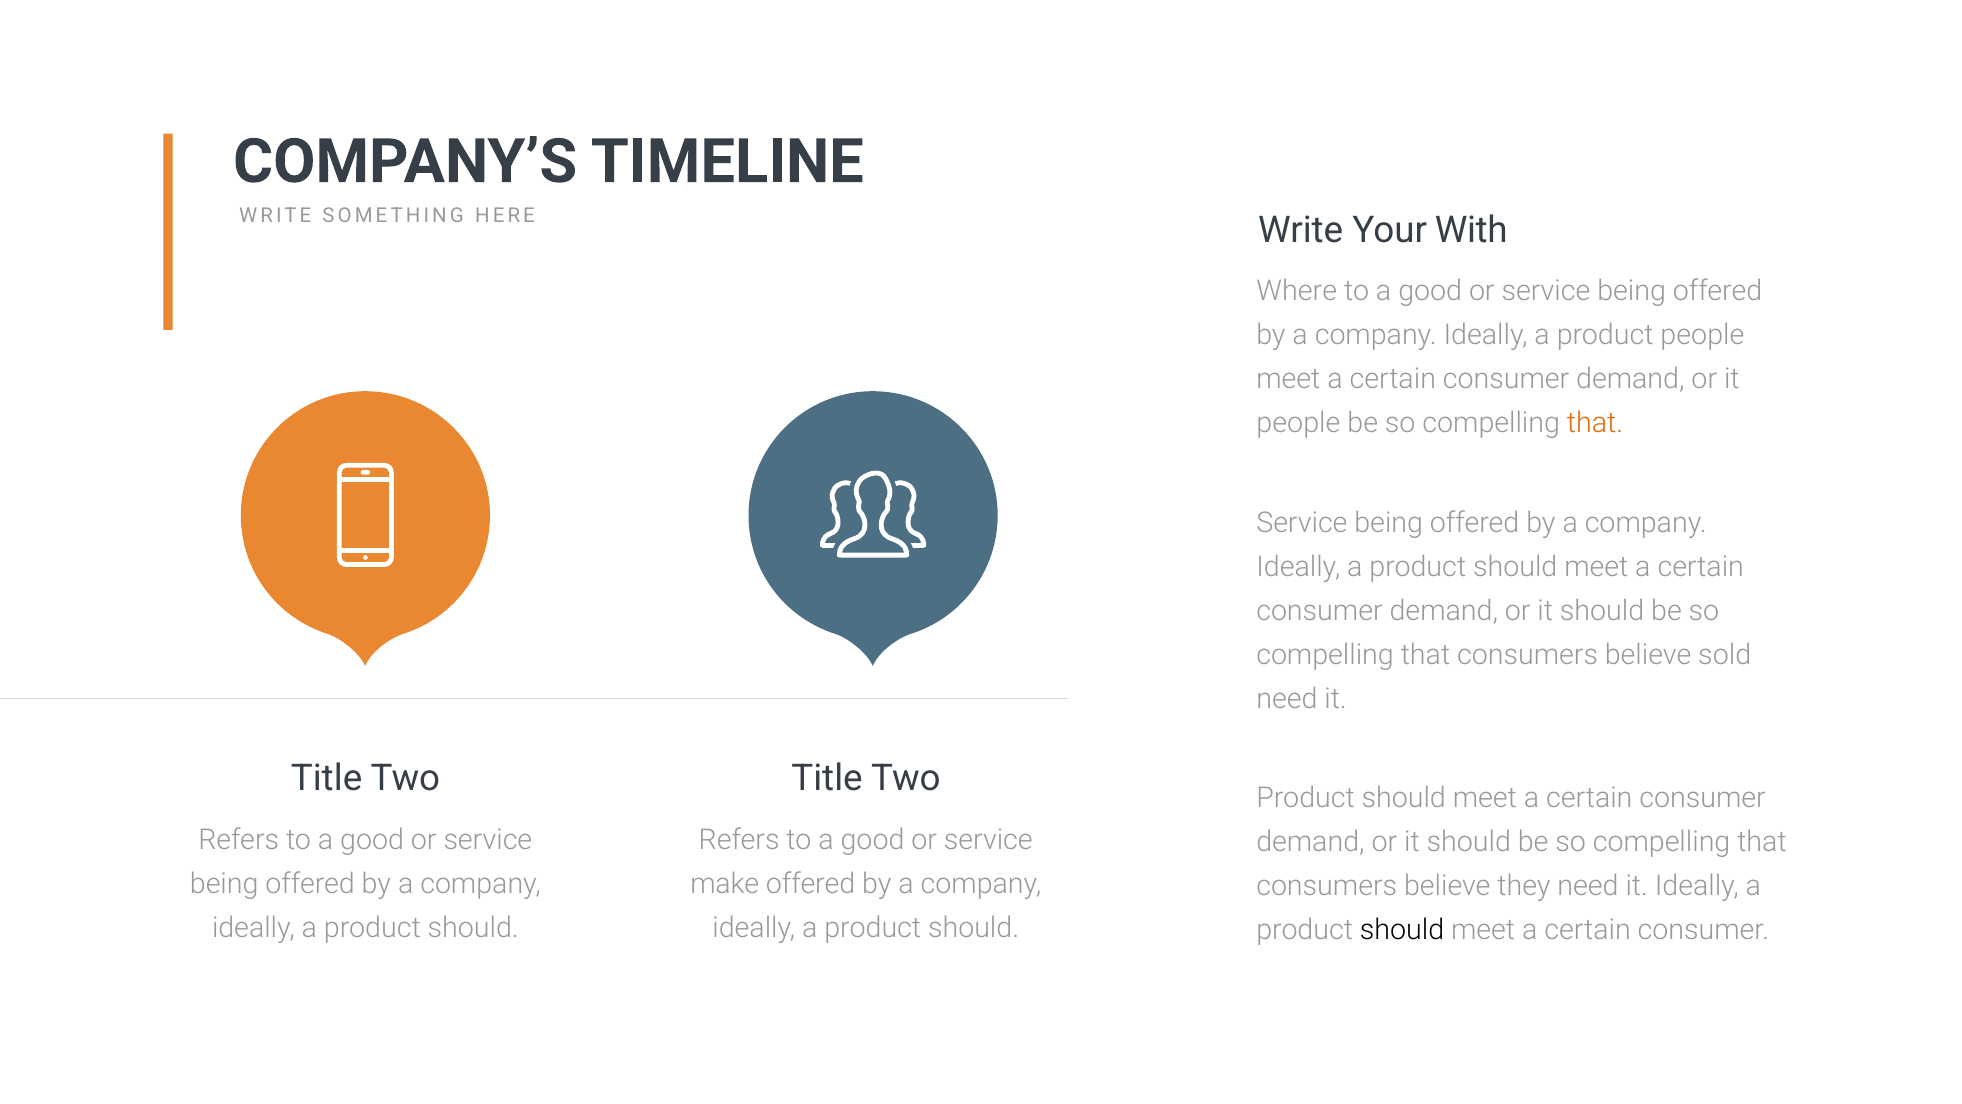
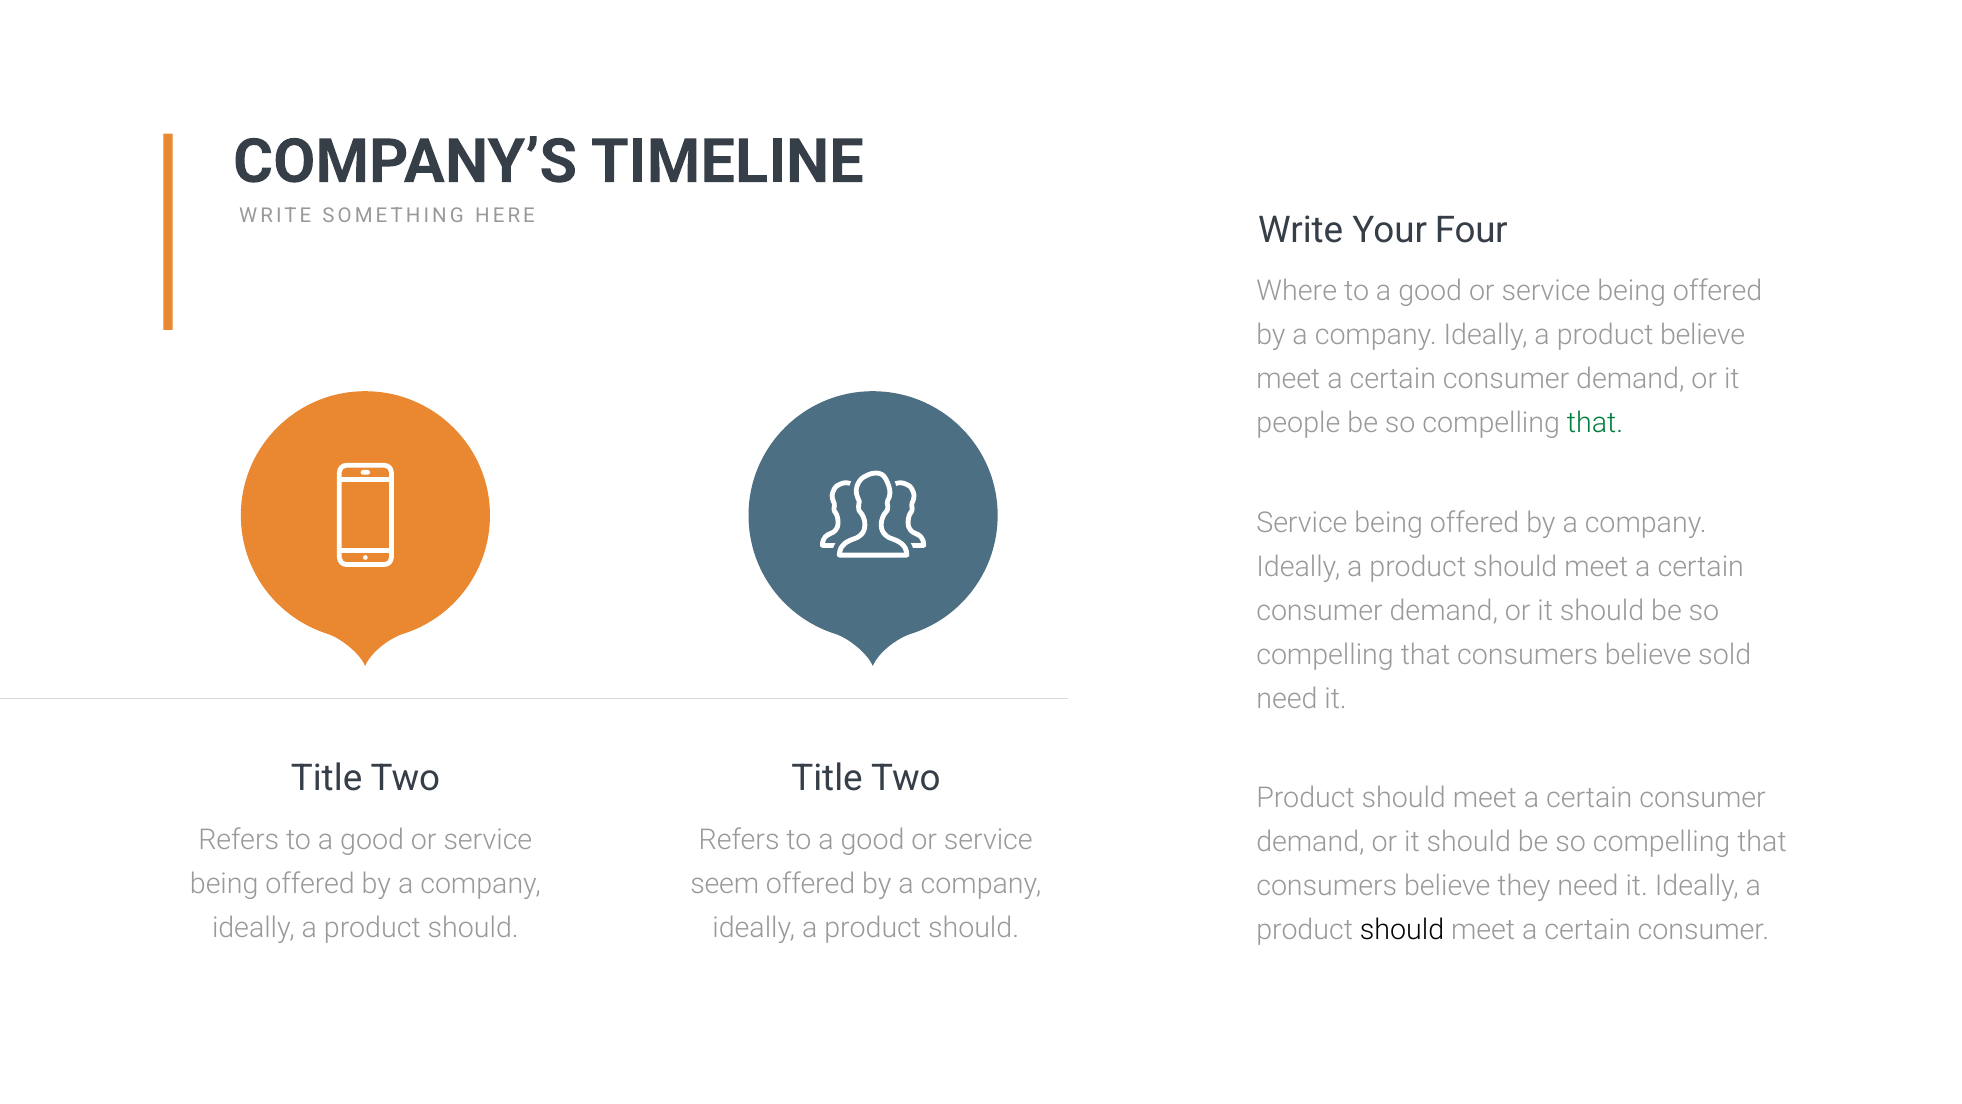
With: With -> Four (1471, 230)
product people: people -> believe (1703, 335)
that colour: orange -> green (1595, 423)
make: make -> seem (725, 884)
